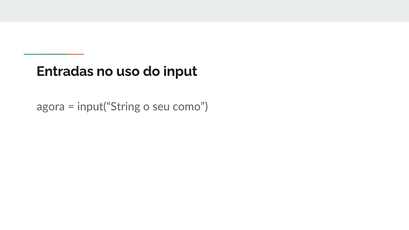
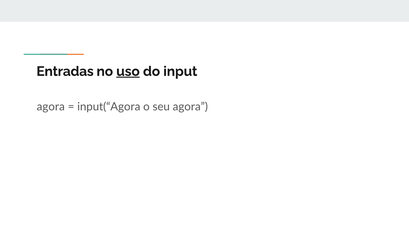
uso underline: none -> present (128, 71)
input(“String: input(“String -> input(“Agora (109, 107)
seu como: como -> agora (190, 107)
